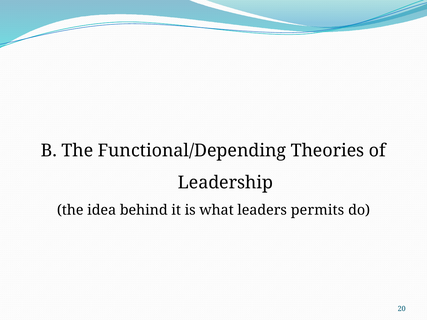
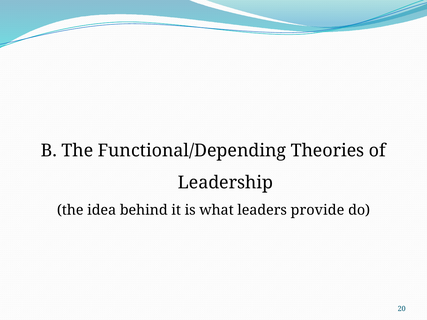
permits: permits -> provide (317, 210)
